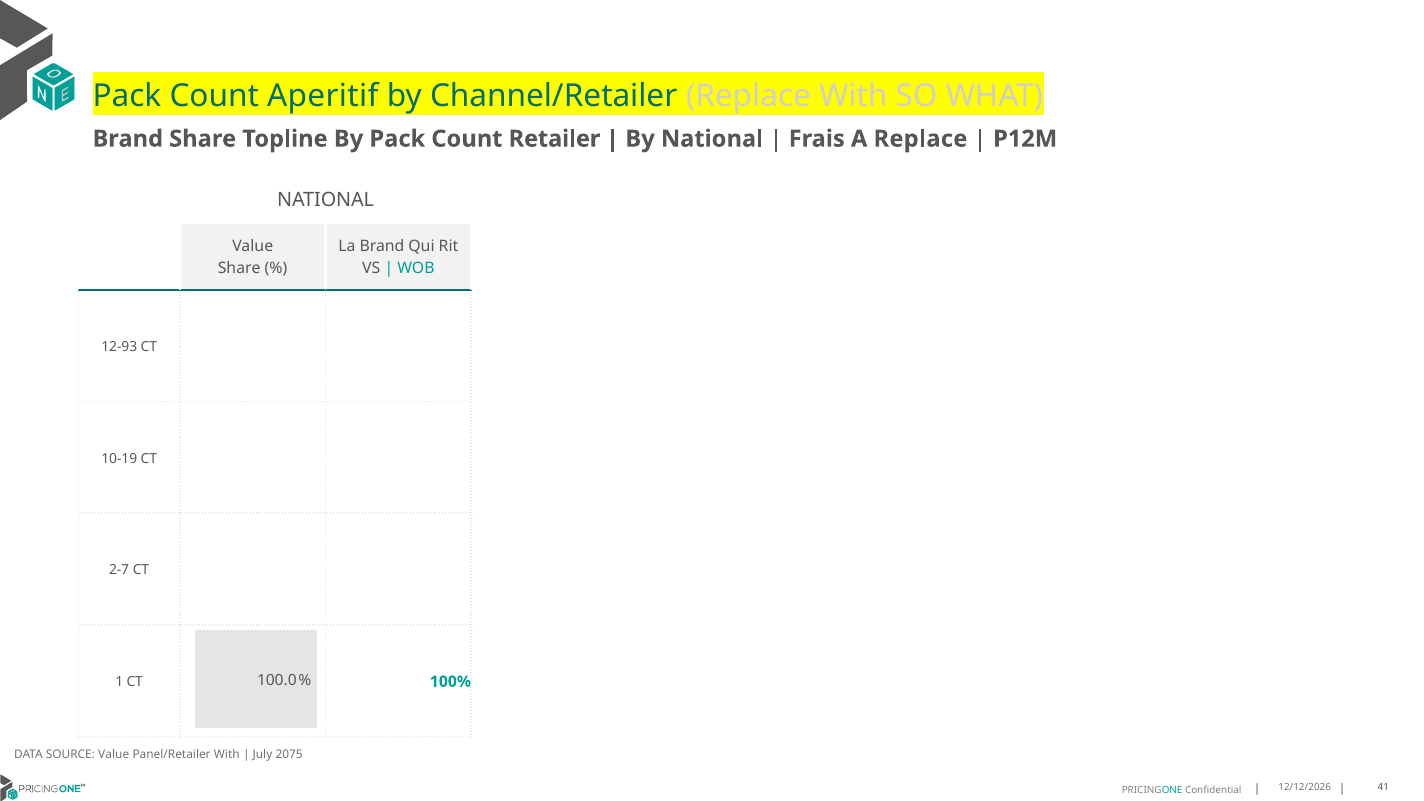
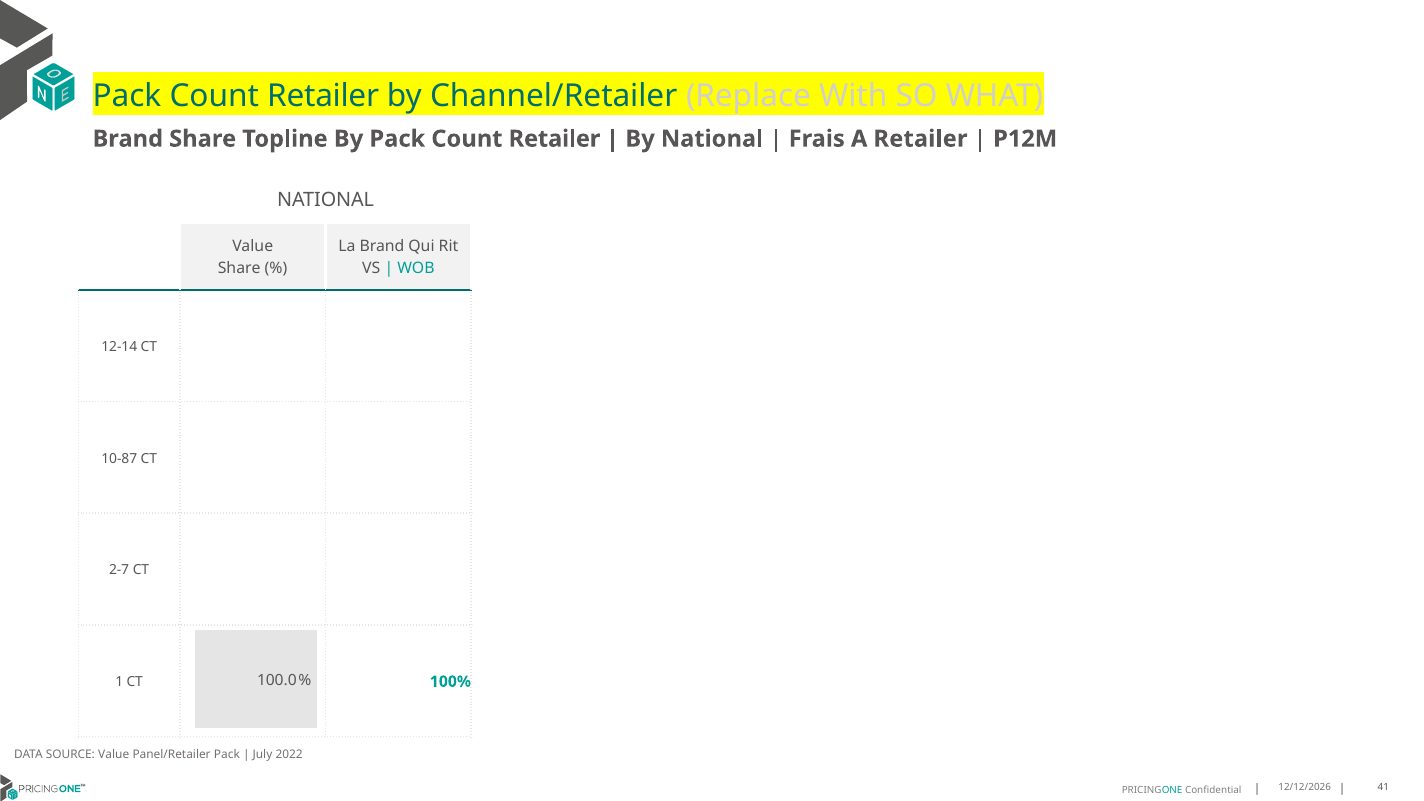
Aperitif: Aperitif -> Retailer (323, 96)
A Replace: Replace -> Retailer (921, 139)
12-93: 12-93 -> 12-14 (119, 347)
10-19: 10-19 -> 10-87 (119, 459)
Panel/Retailer With: With -> Pack (227, 754)
2075: 2075 -> 2022 (289, 754)
